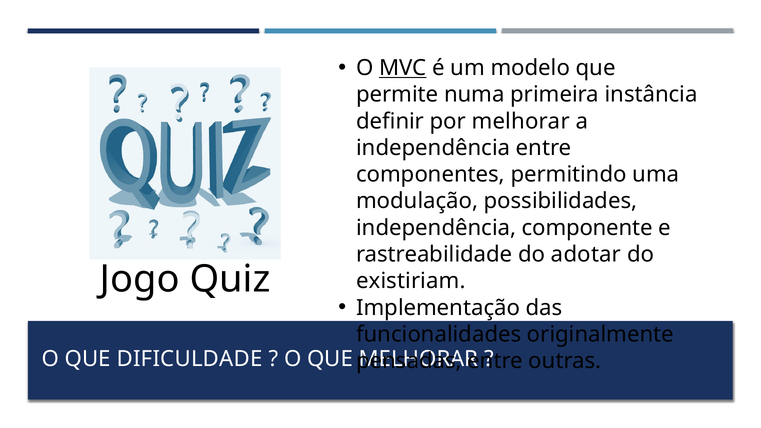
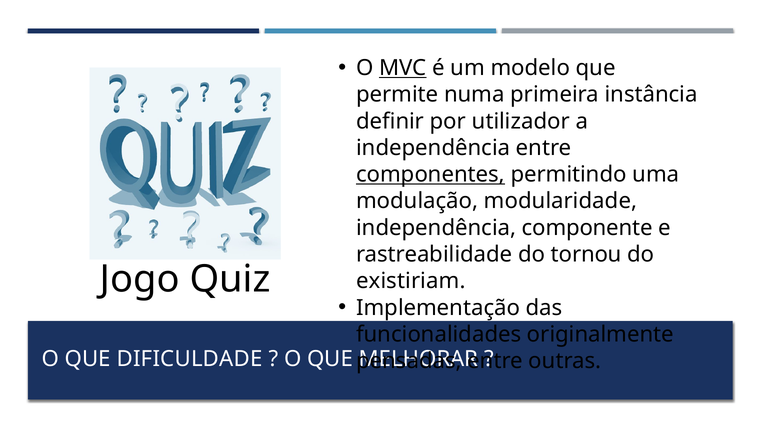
por melhorar: melhorar -> utilizador (521, 121)
componentes underline: none -> present (431, 175)
possibilidades: possibilidades -> modularidade (560, 201)
adotar: adotar -> tornou (586, 254)
